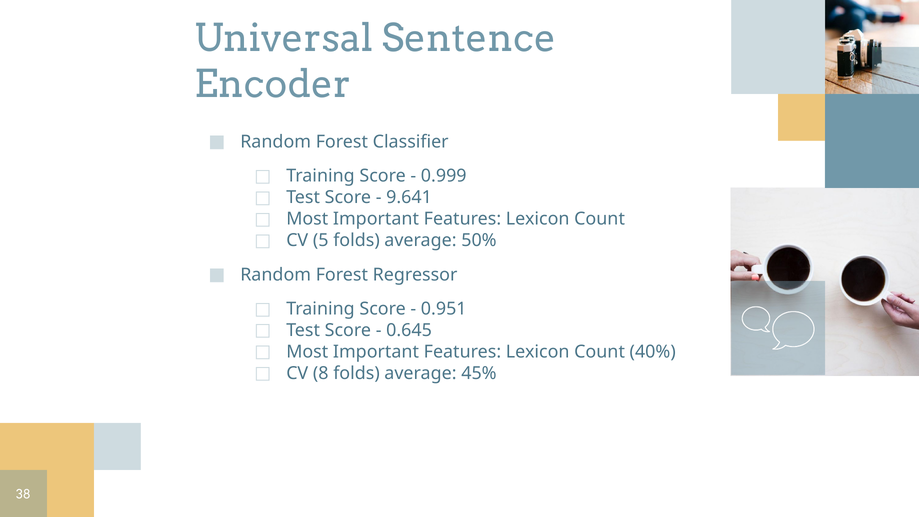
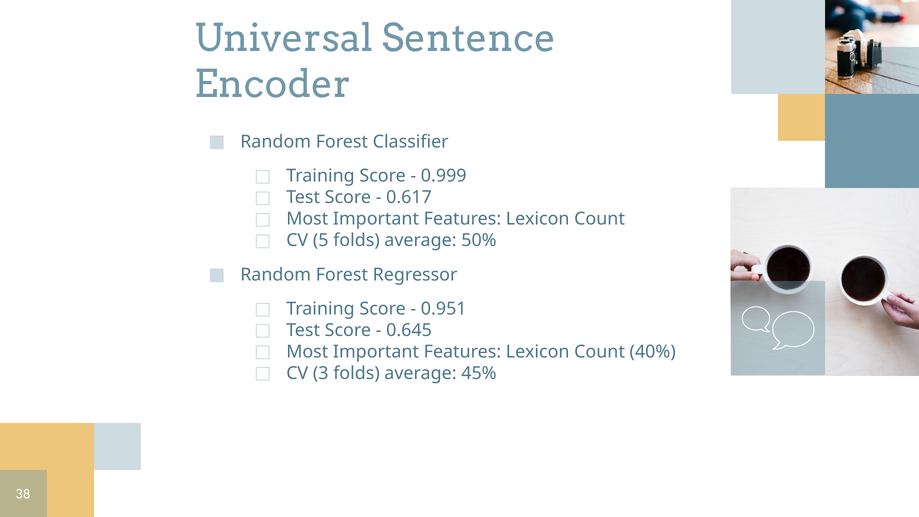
9.641: 9.641 -> 0.617 (409, 197)
8: 8 -> 3 (321, 373)
